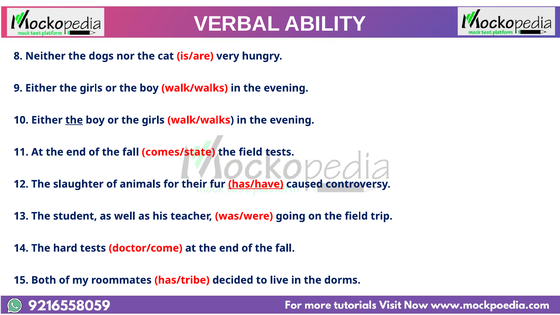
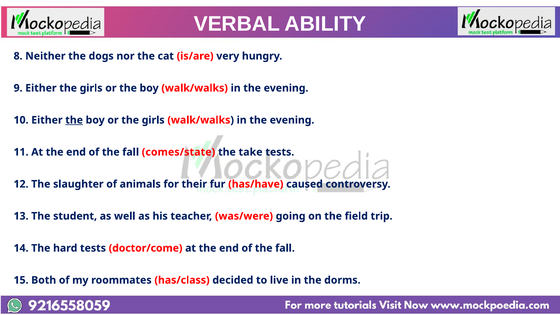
field: field -> take (251, 152)
has/have underline: present -> none (256, 184)
has/tribe: has/tribe -> has/class (182, 280)
